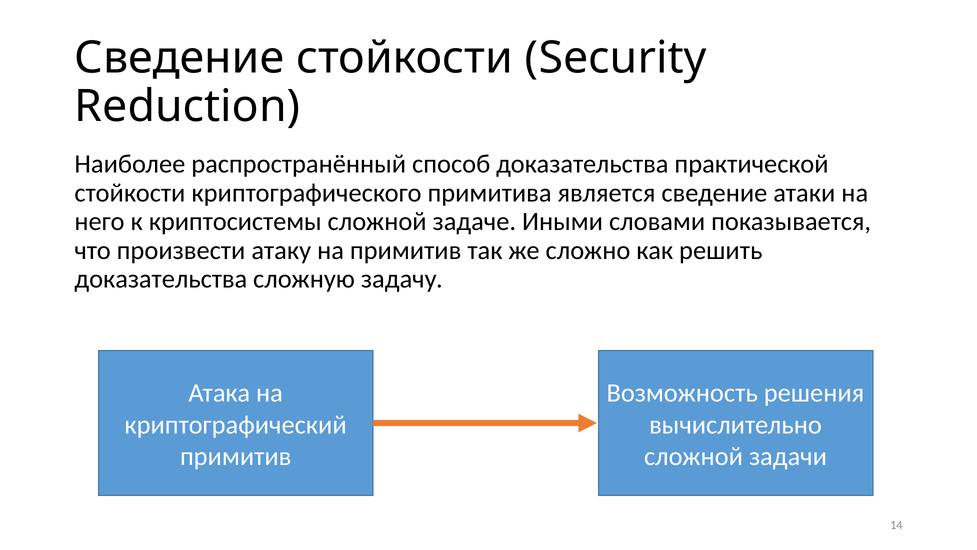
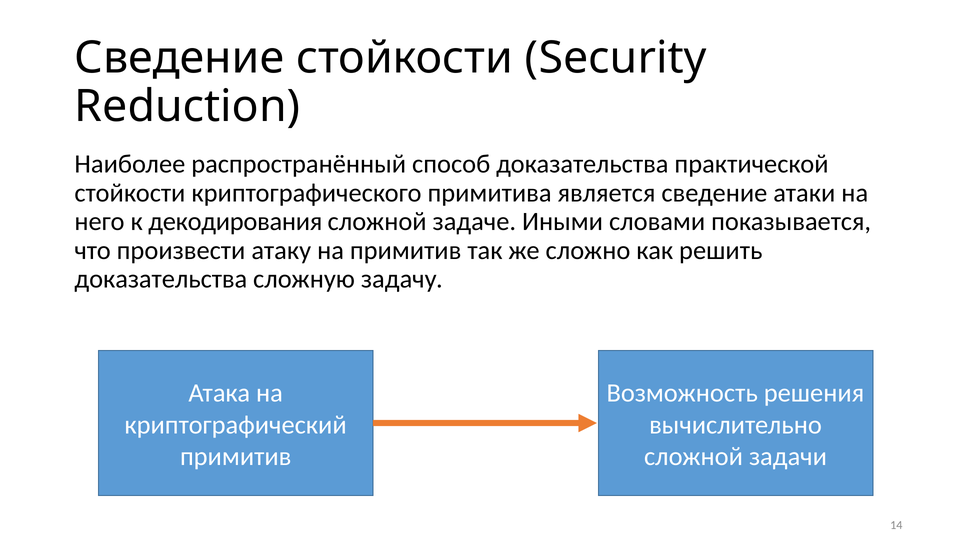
криптосистемы: криптосистемы -> декодирования (235, 221)
